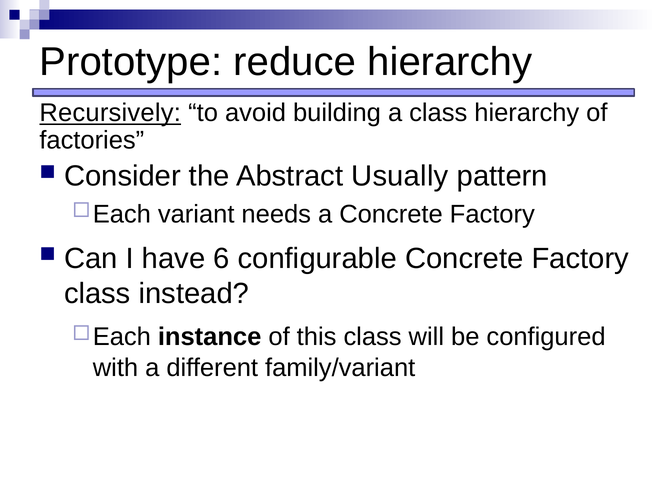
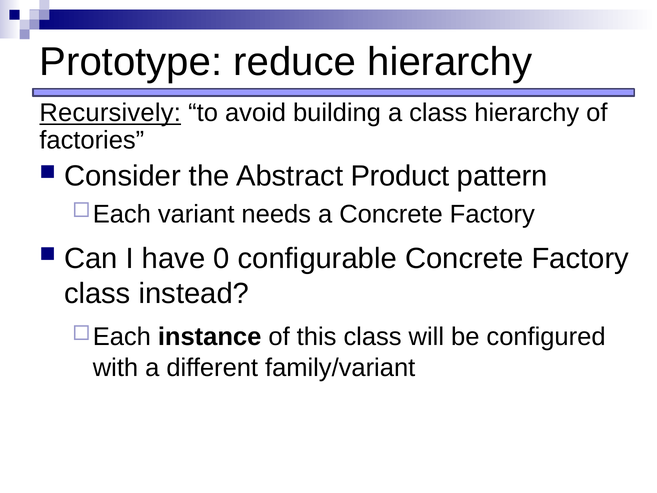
Usually: Usually -> Product (400, 176)
6: 6 -> 0 (222, 259)
